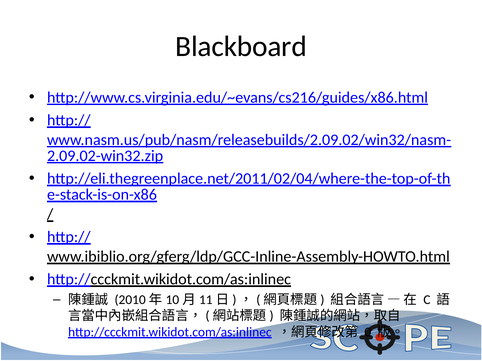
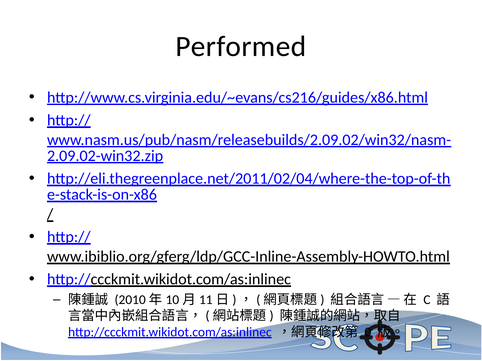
Blackboard: Blackboard -> Performed (241, 47)
